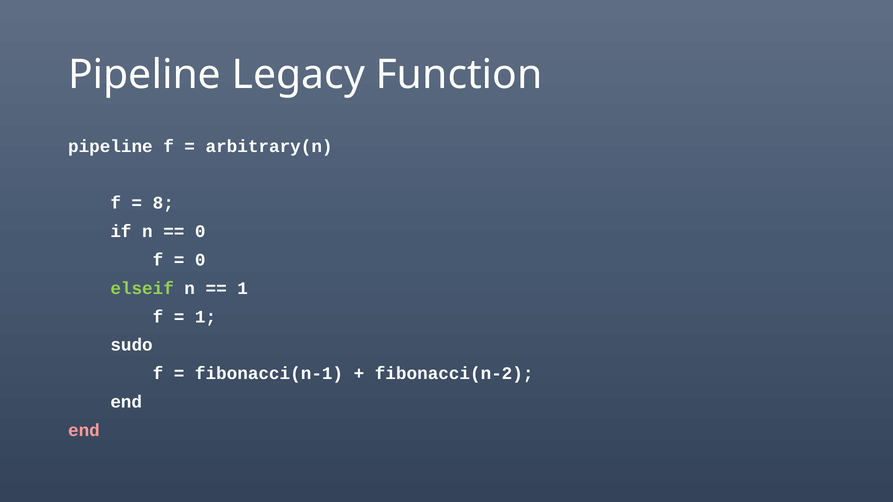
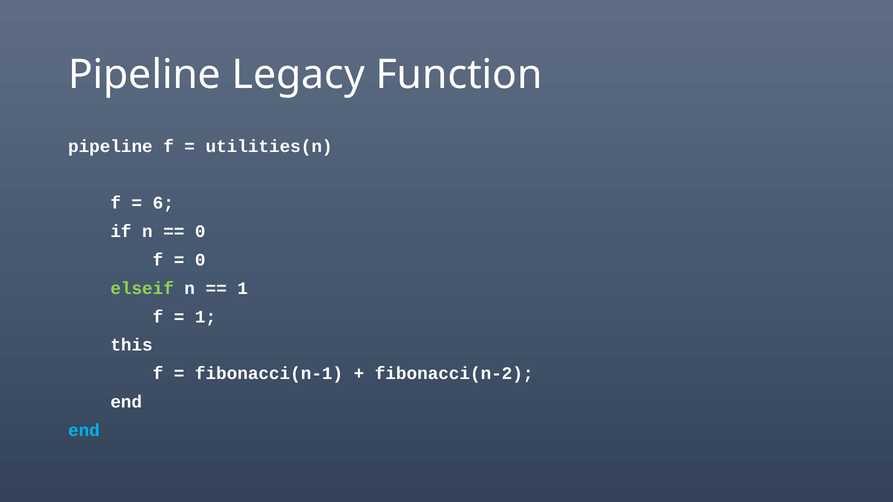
arbitrary(n: arbitrary(n -> utilities(n (269, 146)
8: 8 -> 6 (163, 203)
sudo: sudo -> this (132, 345)
end colour: pink -> light blue (84, 430)
